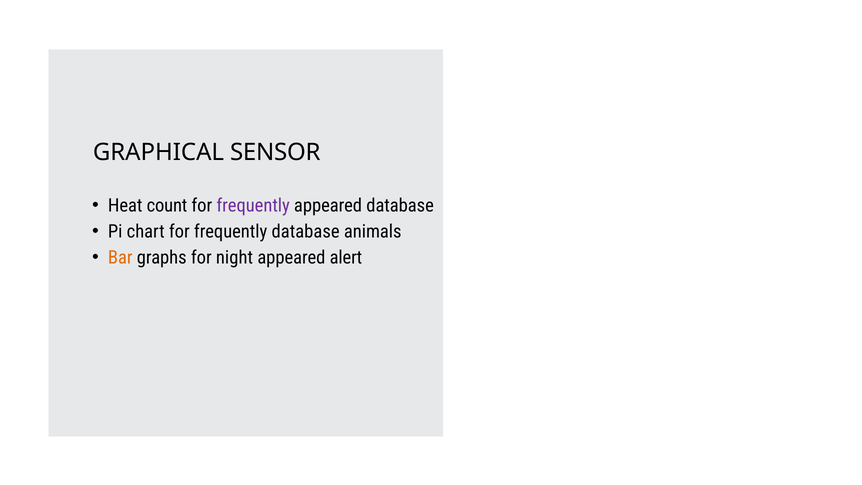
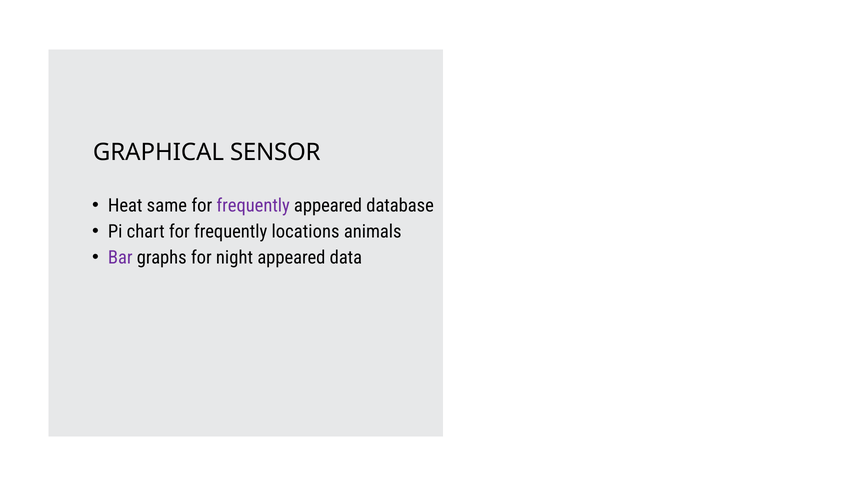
count: count -> same (167, 206)
frequently database: database -> locations (306, 232)
Bar colour: orange -> purple (120, 258)
alert: alert -> data (346, 258)
